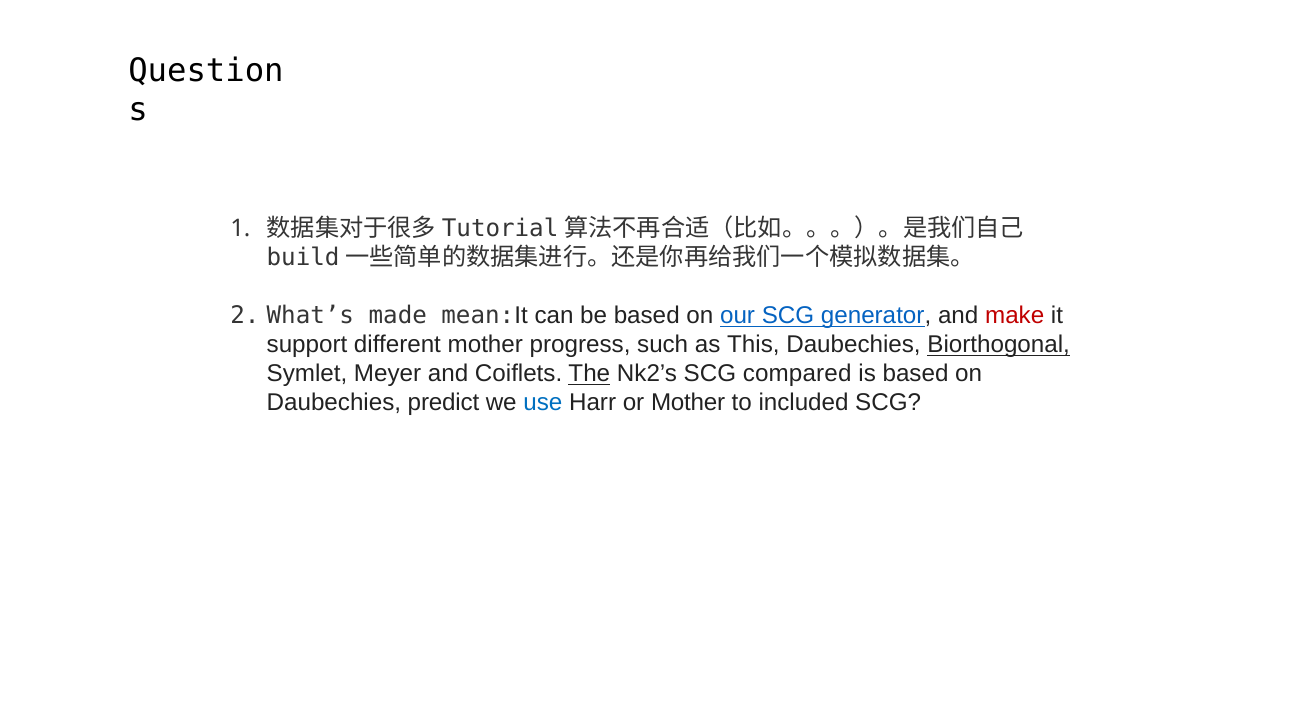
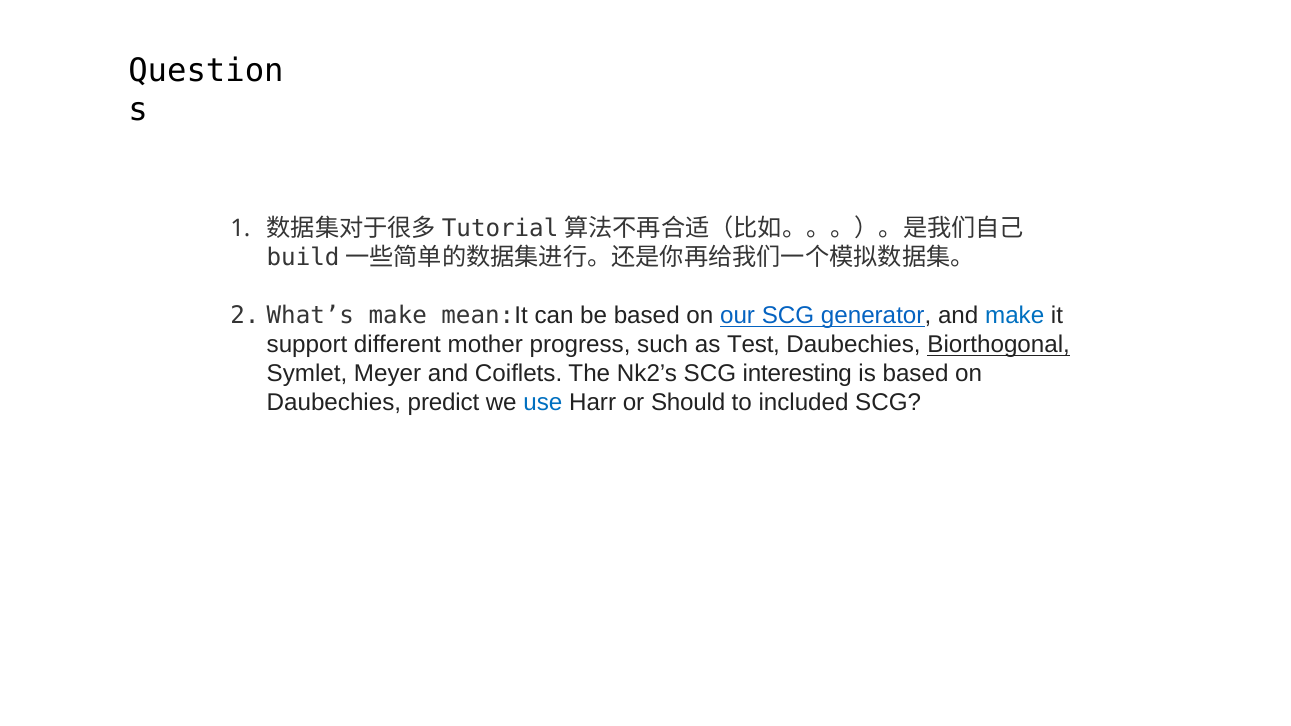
What’s made: made -> make (398, 316)
make colour: red -> blue (1015, 316)
This: This -> Test (754, 345)
The underline: present -> none (589, 374)
compared: compared -> interesting (797, 374)
or Mother: Mother -> Should (688, 403)
